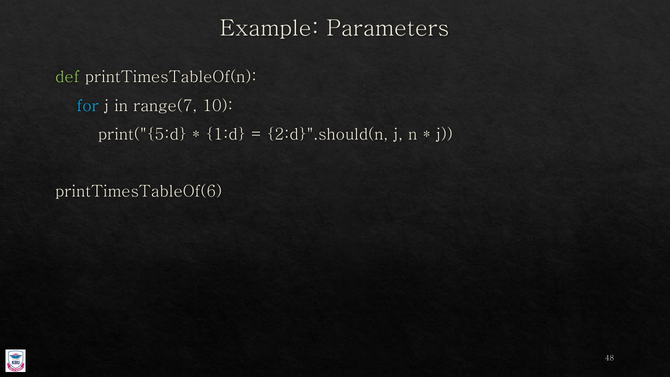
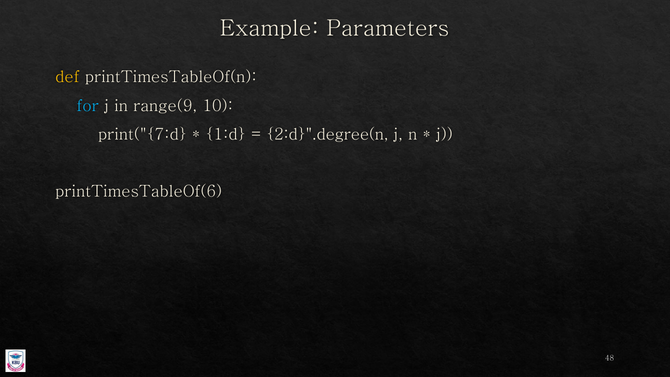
def colour: light green -> yellow (67, 77)
range(7: range(7 -> range(9 (165, 106)
print("{5:d: print("{5:d -> print("{7:d (142, 134)
2:d}".should(n: 2:d}".should(n -> 2:d}".degree(n (327, 134)
